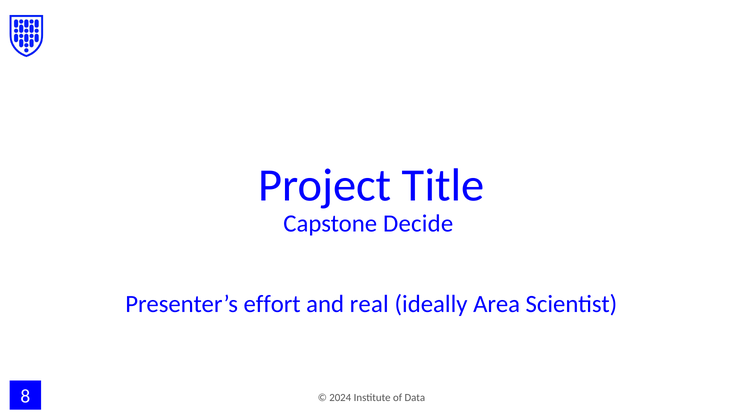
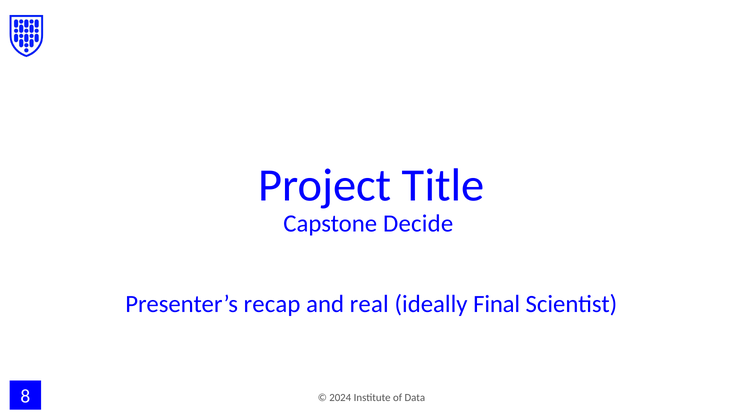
effort: effort -> recap (272, 304)
Area: Area -> Final (497, 304)
